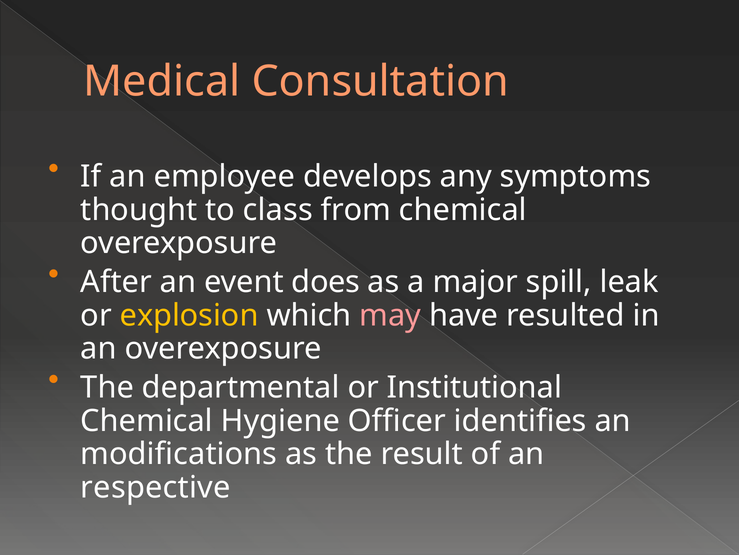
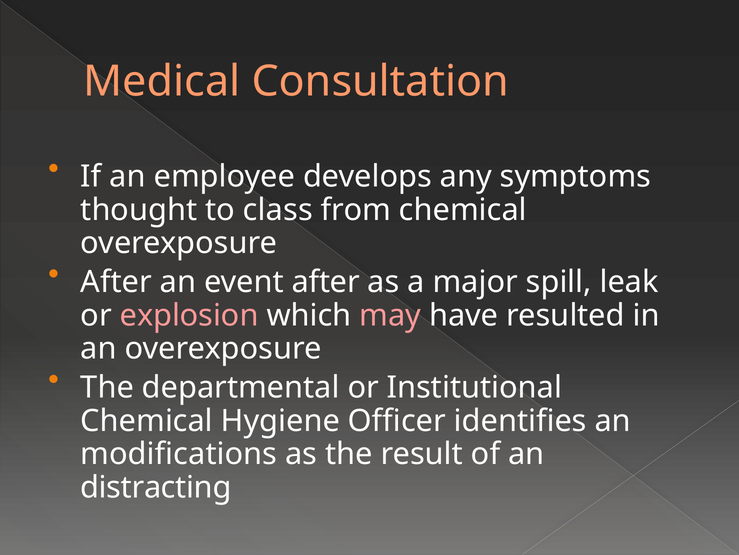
event does: does -> after (326, 282)
explosion colour: yellow -> pink (189, 315)
respective: respective -> distracting (156, 487)
